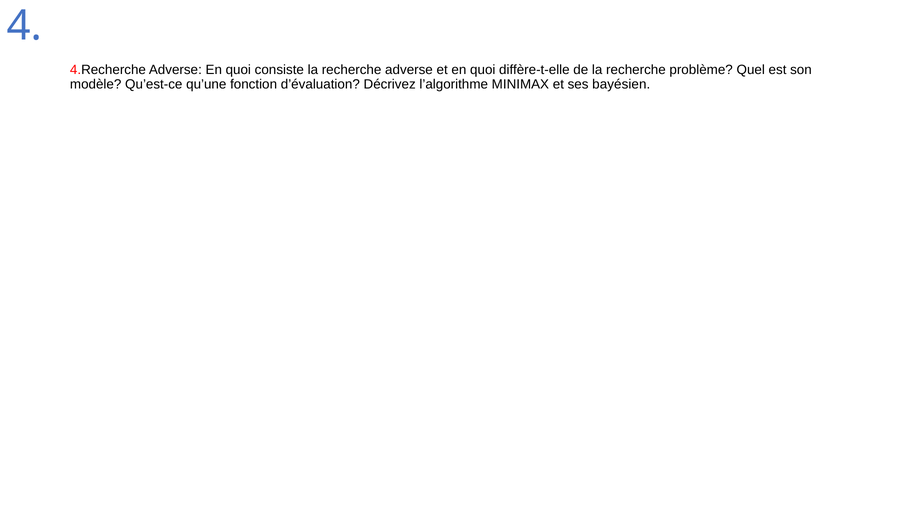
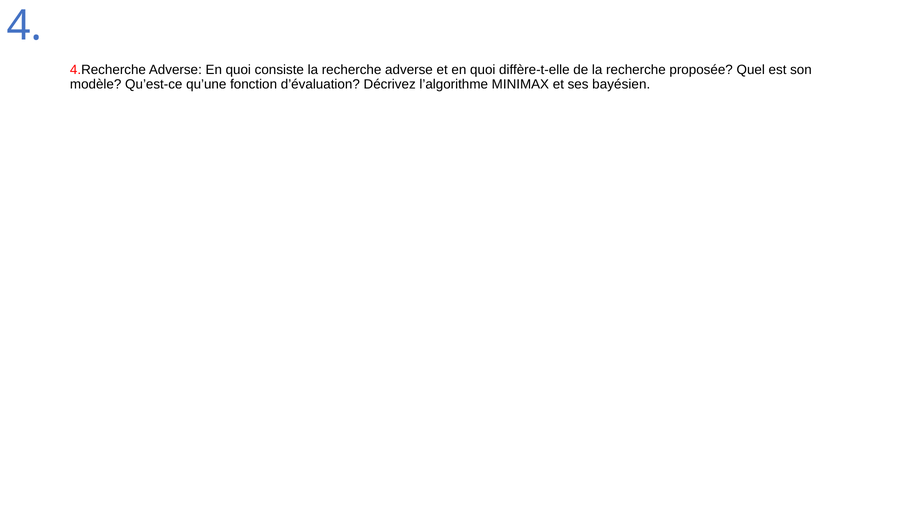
problème: problème -> proposée (701, 70)
